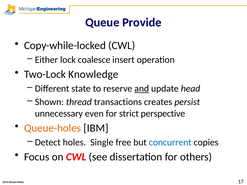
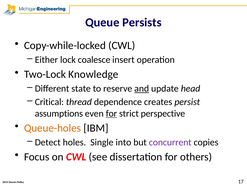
Provide: Provide -> Persists (142, 22)
Shown: Shown -> Critical (49, 102)
transactions: transactions -> dependence (118, 102)
unnecessary: unnecessary -> assumptions (59, 114)
for underline: none -> present (111, 114)
free: free -> into (123, 142)
concurrent colour: blue -> purple (170, 142)
